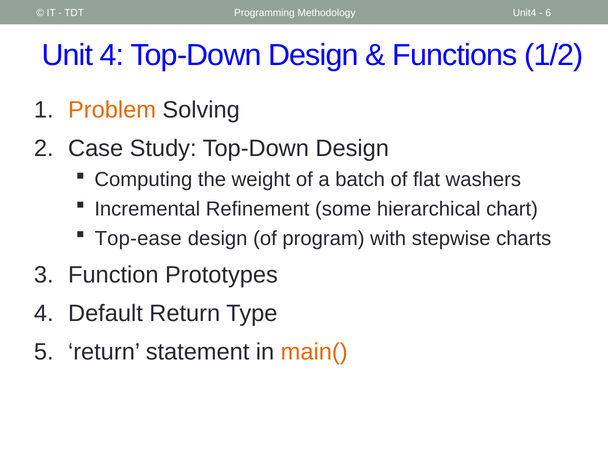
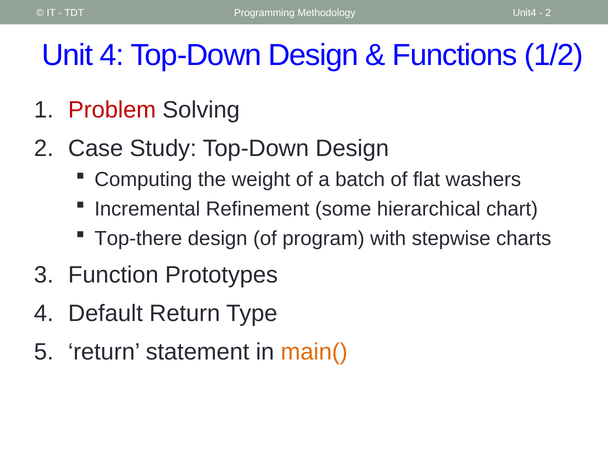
6: 6 -> 2 (548, 13)
Problem colour: orange -> red (112, 110)
Top-ease: Top-ease -> Top-there (138, 238)
